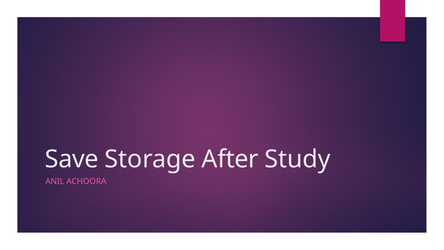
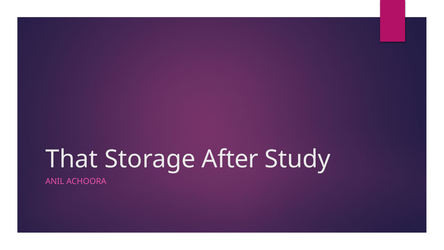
Save: Save -> That (72, 159)
